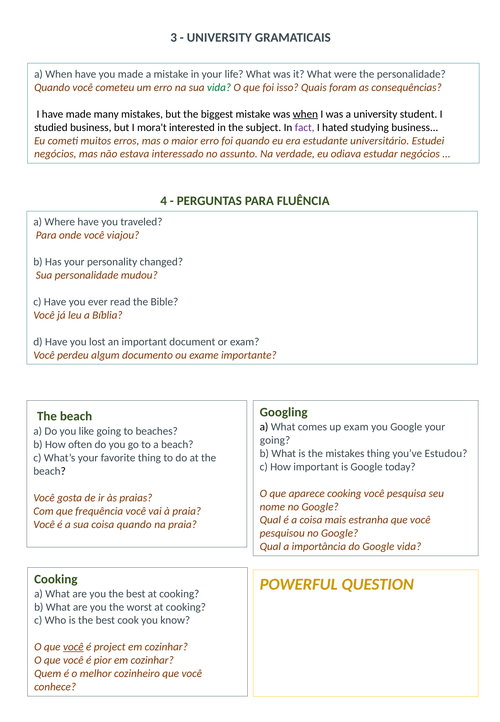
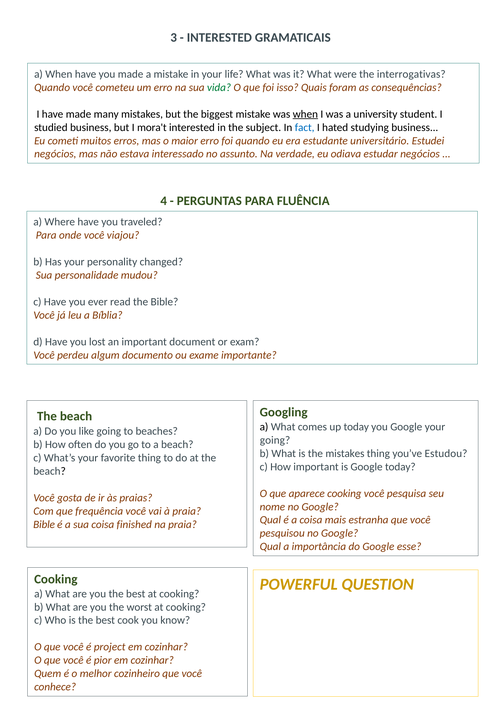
UNIVERSITY: UNIVERSITY -> INTERESTED (219, 37)
the personalidade: personalidade -> interrogativas (411, 74)
fact colour: purple -> blue (305, 127)
up exam: exam -> today (356, 427)
Você: Você -> Bible (44, 525)
coisa quando: quando -> finished (134, 525)
Google vida: vida -> esse (409, 547)
você underline: present -> none (73, 647)
